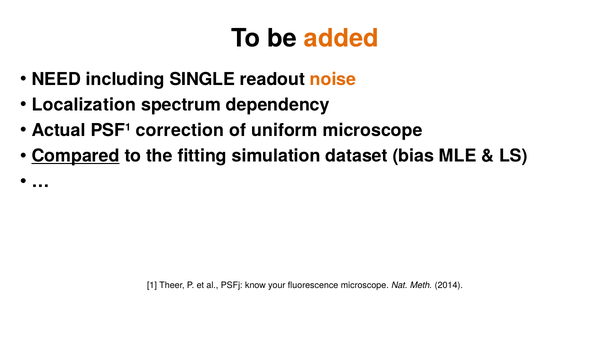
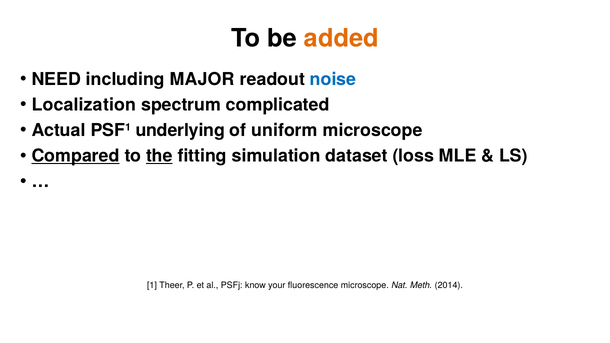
SINGLE: SINGLE -> MAJOR (202, 79)
noise colour: orange -> blue (333, 79)
dependency: dependency -> complicated (278, 105)
correction: correction -> underlying (180, 130)
the underline: none -> present (159, 156)
bias: bias -> loss (413, 156)
